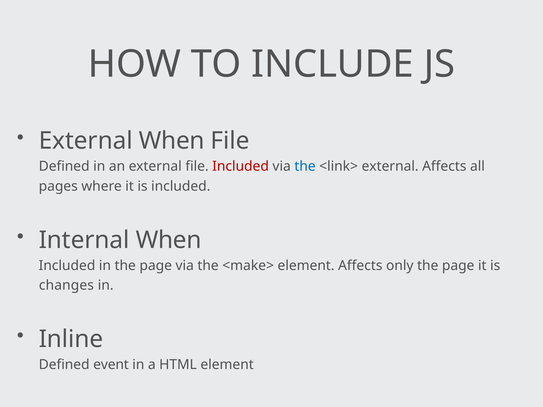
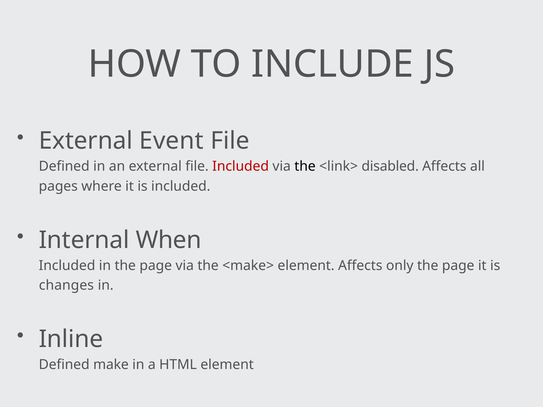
External When: When -> Event (172, 141)
the colour: blue -> black (305, 166)
<link> external: external -> disabled (390, 166)
event: event -> make (111, 365)
